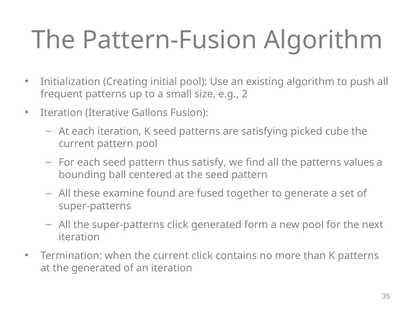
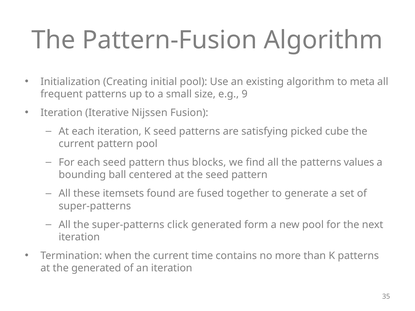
push: push -> meta (362, 82)
2: 2 -> 9 (245, 94)
Gallons: Gallons -> Nijssen (150, 113)
satisfy: satisfy -> blocks (209, 163)
examine: examine -> itemsets (123, 194)
current click: click -> time (202, 256)
